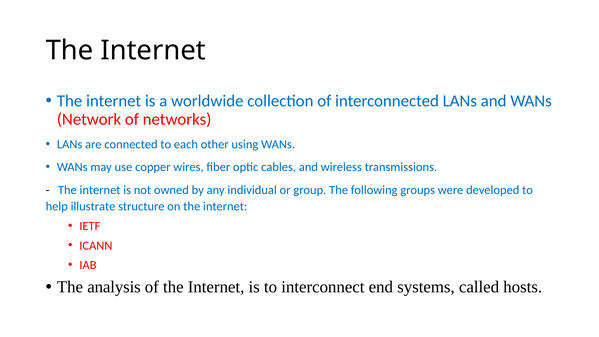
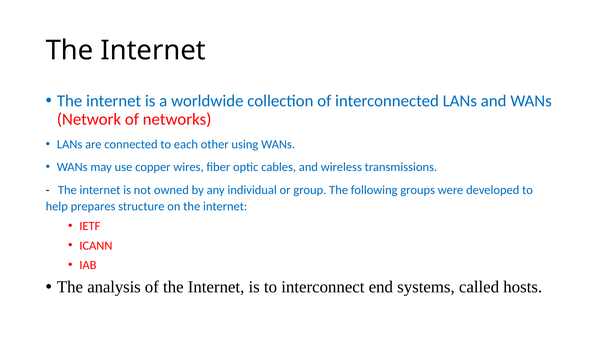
illustrate: illustrate -> prepares (93, 206)
